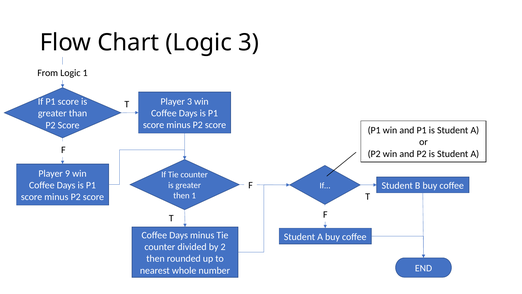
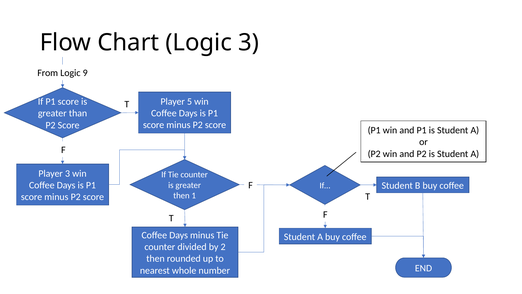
Logic 1: 1 -> 9 (85, 73)
Player 3: 3 -> 5 (190, 101)
Player 9: 9 -> 3 (67, 173)
